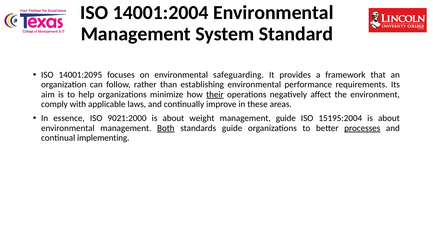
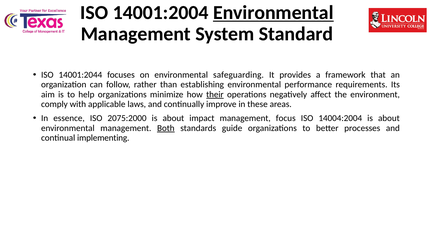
Environmental underline: none -> present (273, 13)
14001:2095: 14001:2095 -> 14001:2044 (80, 75)
9021:2000: 9021:2000 -> 2075:2000 (127, 119)
weight: weight -> impact (202, 119)
management guide: guide -> focus (286, 119)
15195:2004: 15195:2004 -> 14004:2004 (340, 119)
processes underline: present -> none (362, 128)
